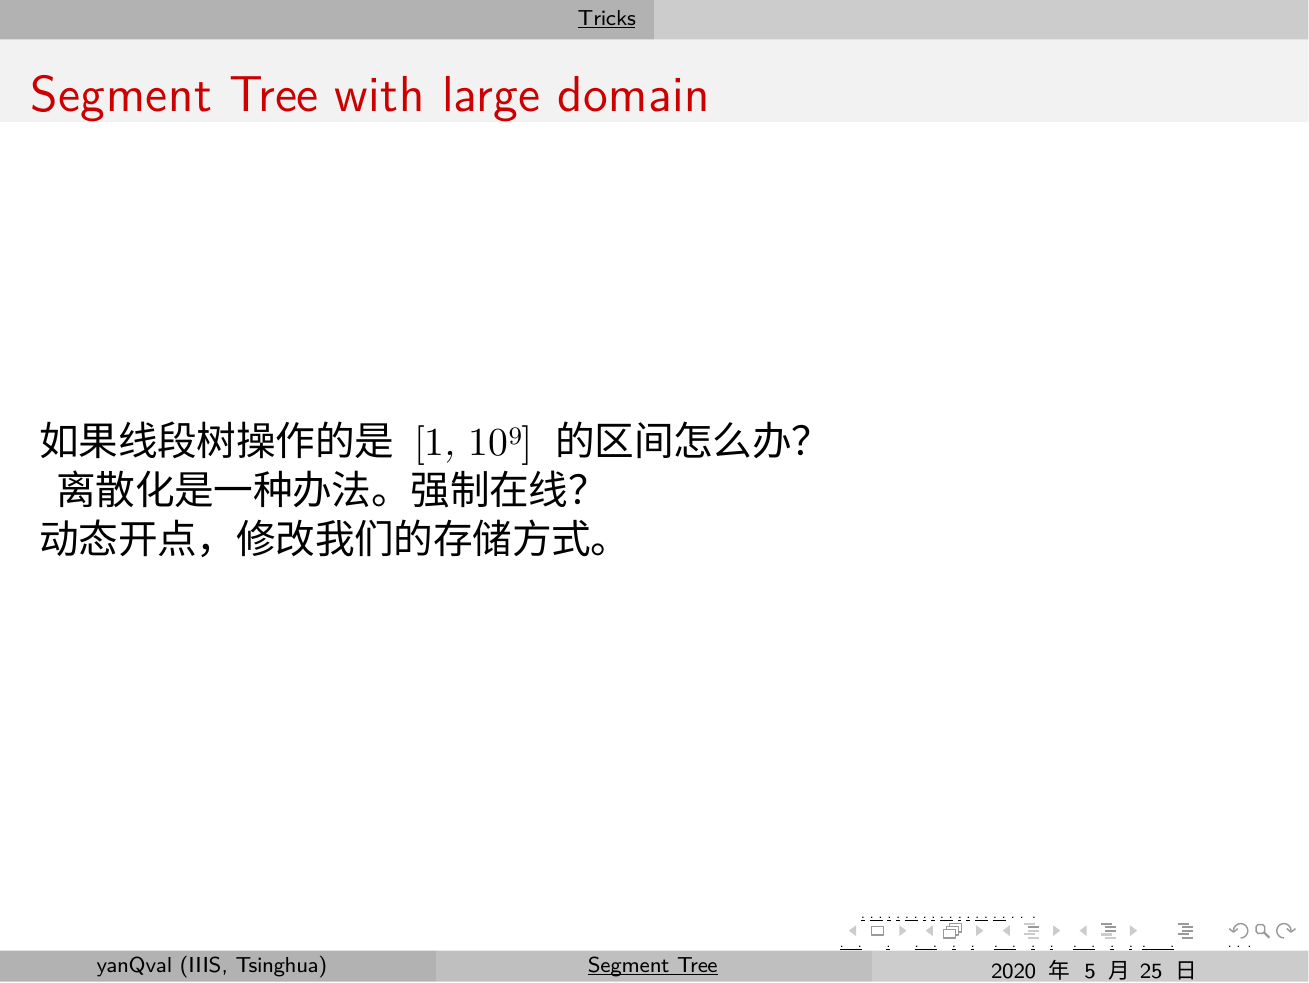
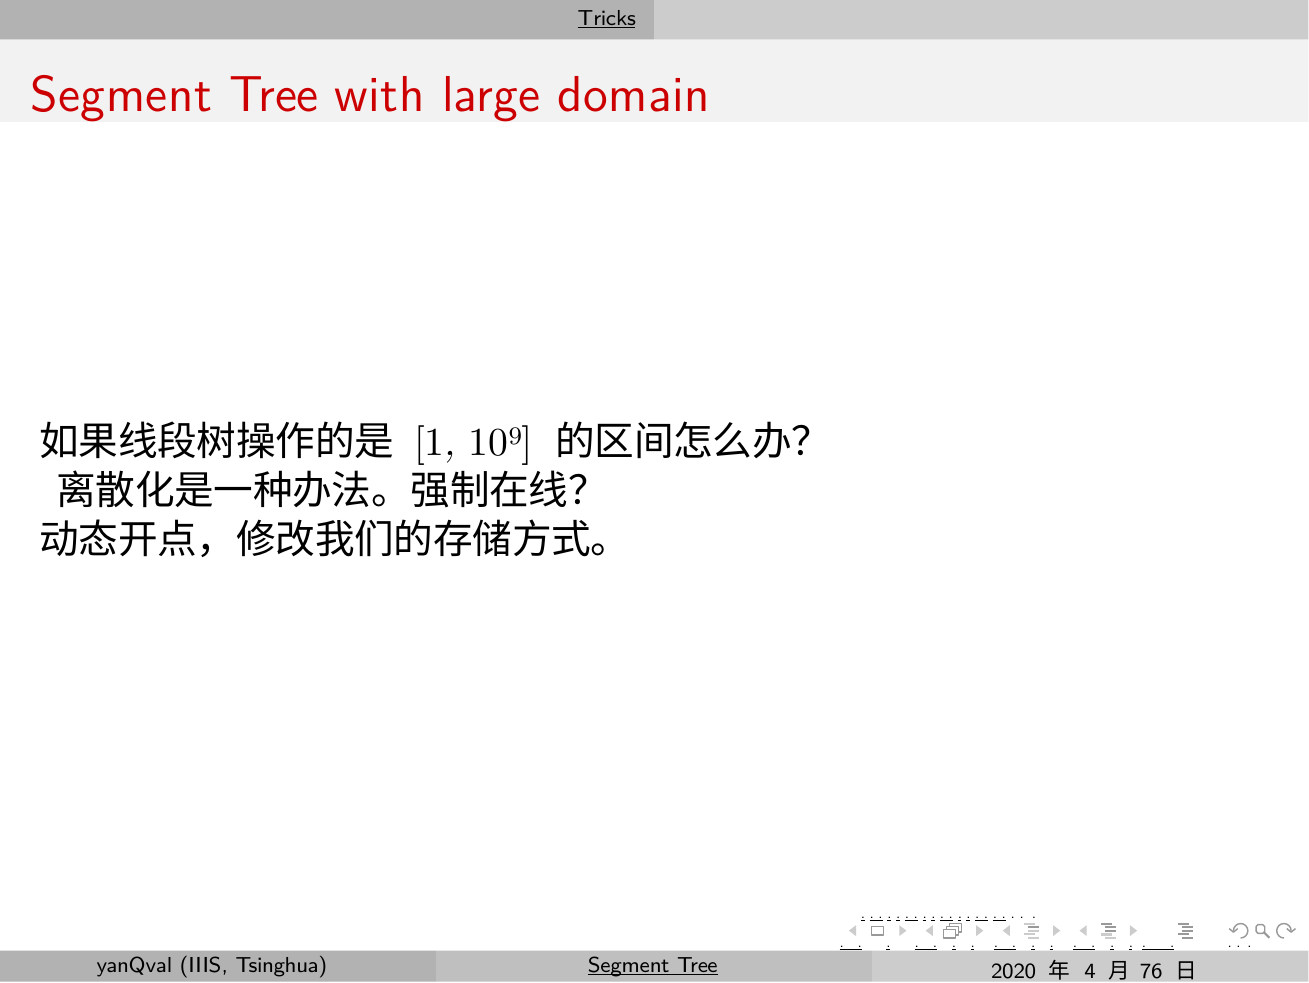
5: 5 -> 4 (1090, 971)
25: 25 -> 76 (1151, 971)
